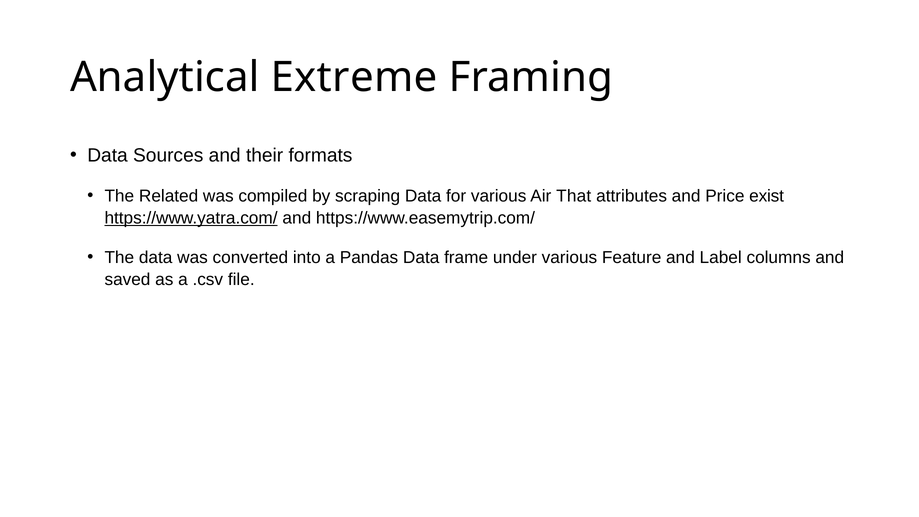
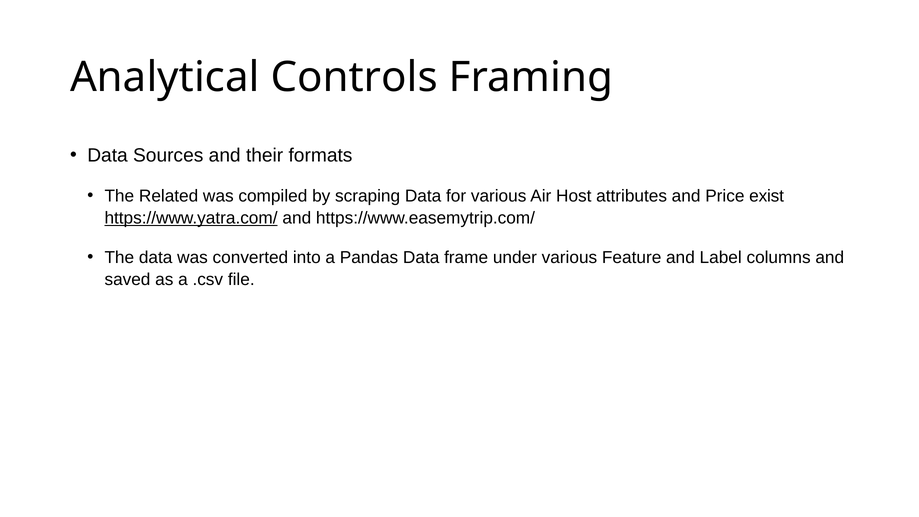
Extreme: Extreme -> Controls (354, 77)
That: That -> Host (574, 196)
